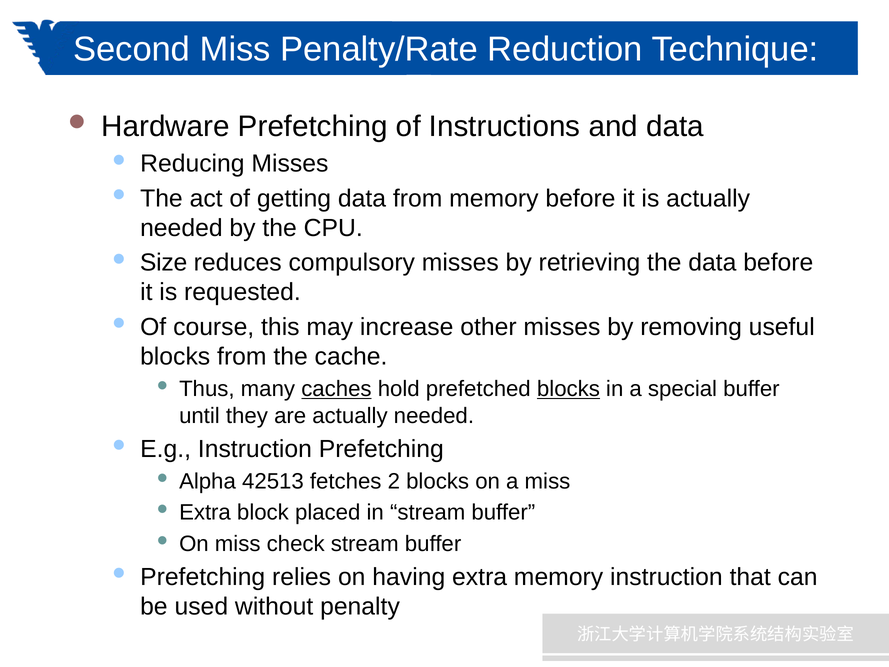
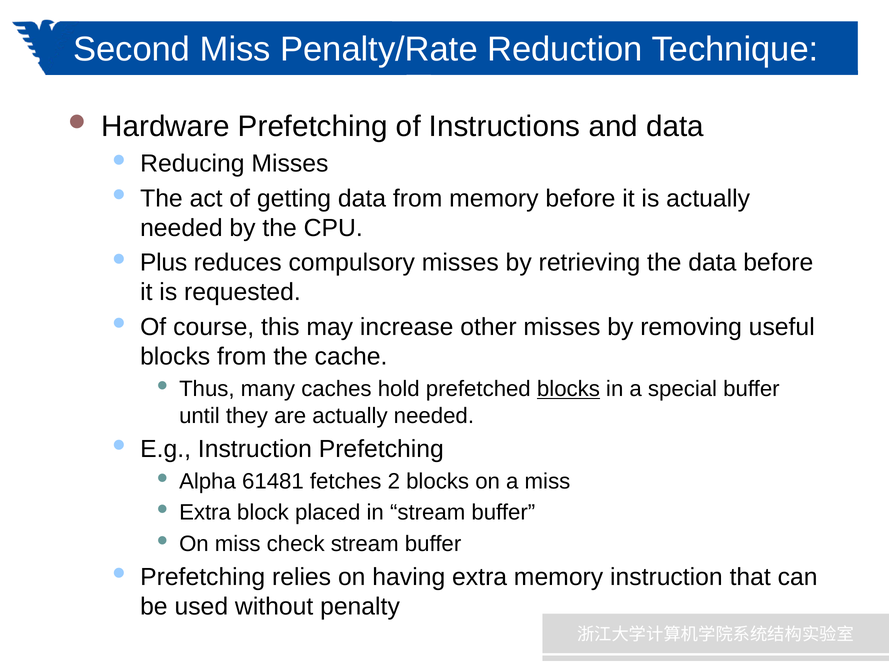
Size: Size -> Plus (164, 263)
caches underline: present -> none (336, 389)
42513: 42513 -> 61481 (273, 481)
